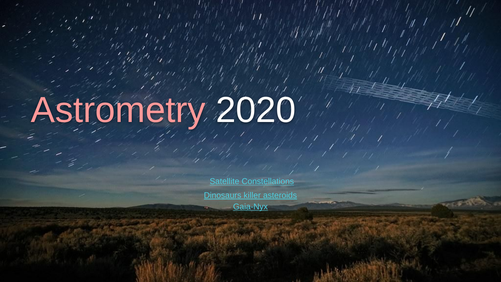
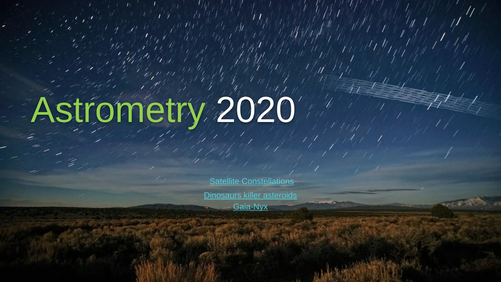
Astrometry colour: pink -> light green (118, 110)
